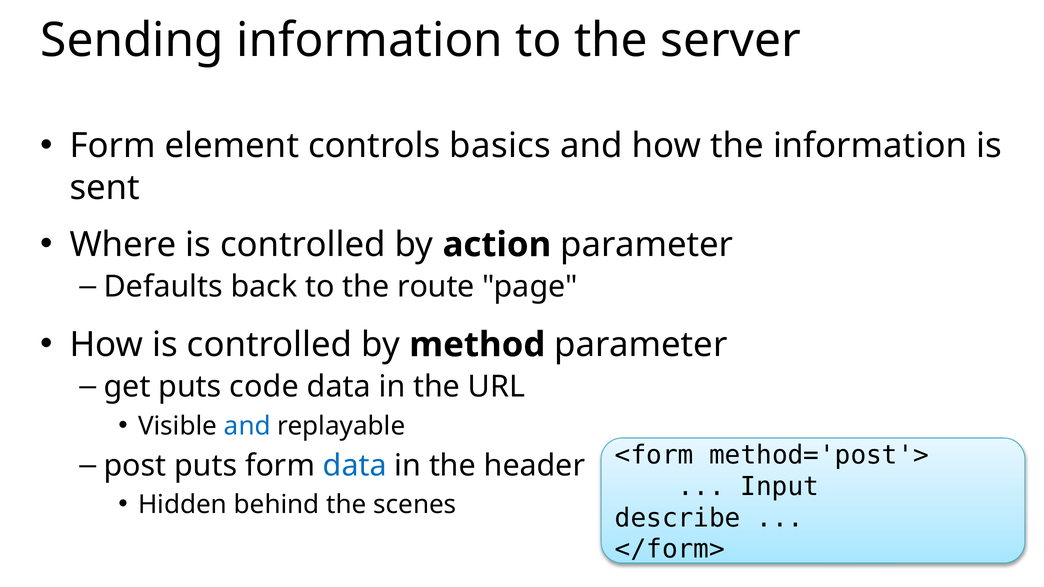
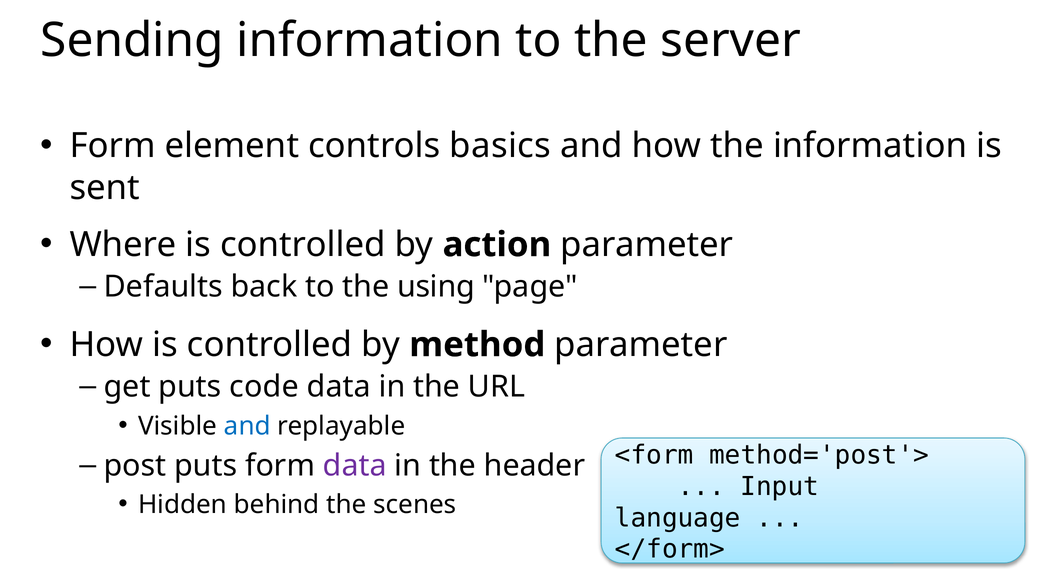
route: route -> using (436, 287)
data colour: blue -> purple (355, 466)
describe: describe -> language (678, 518)
